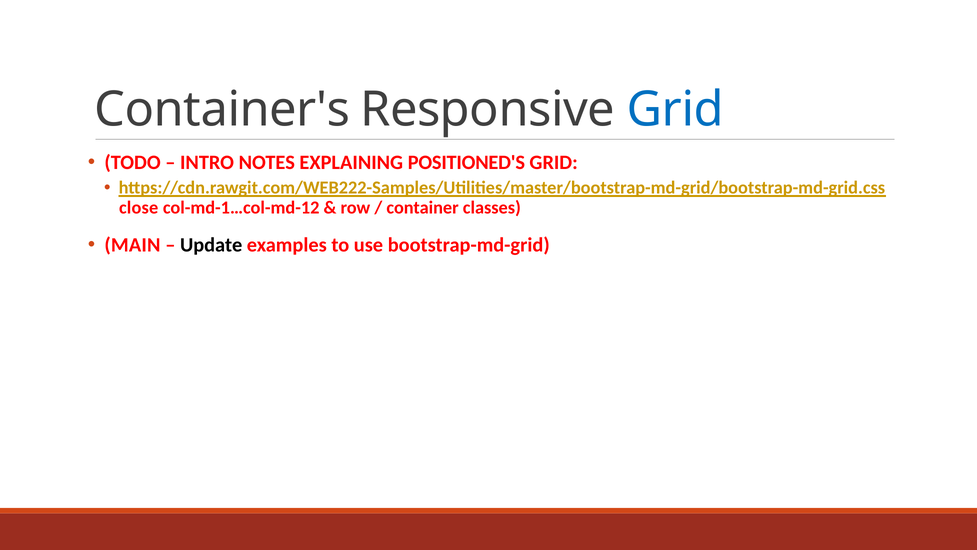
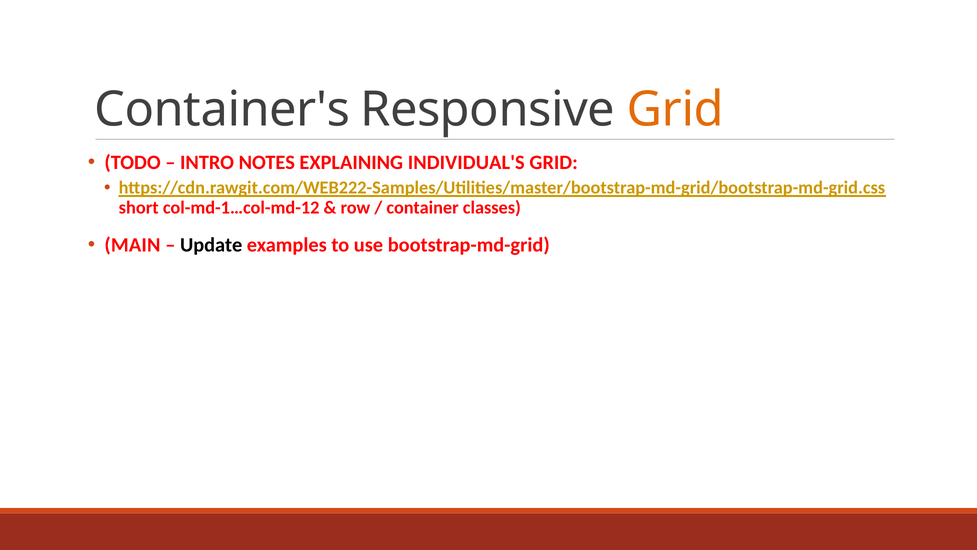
Grid colour: blue -> orange (675, 109)
POSITIONED'S: POSITIONED'S -> INDIVIDUAL'S (466, 162)
close: close -> short (139, 208)
